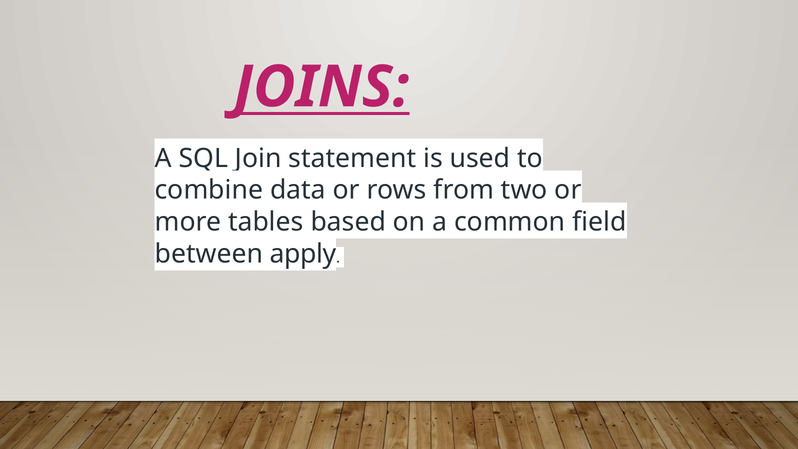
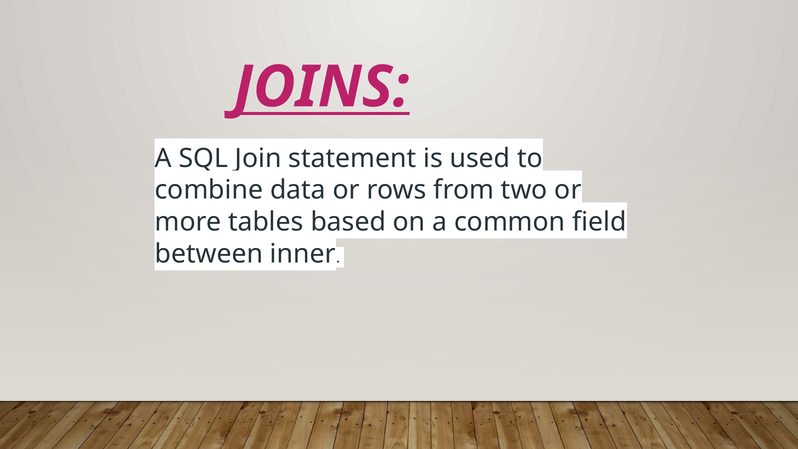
apply: apply -> inner (303, 254)
